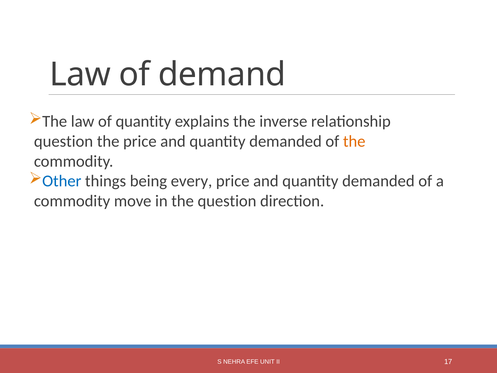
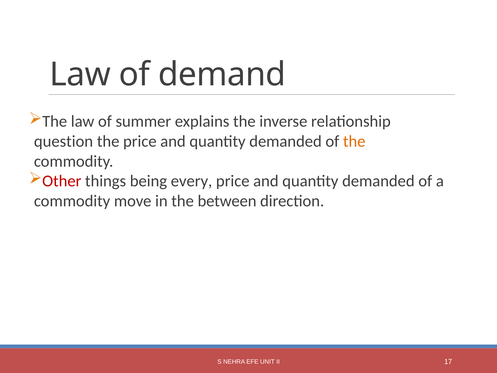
of quantity: quantity -> summer (143, 121)
Other colour: blue -> red (62, 181)
the question: question -> between (227, 201)
